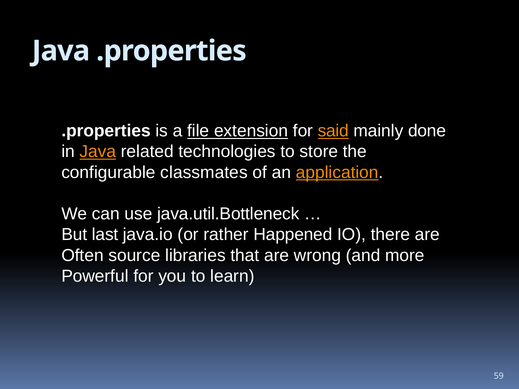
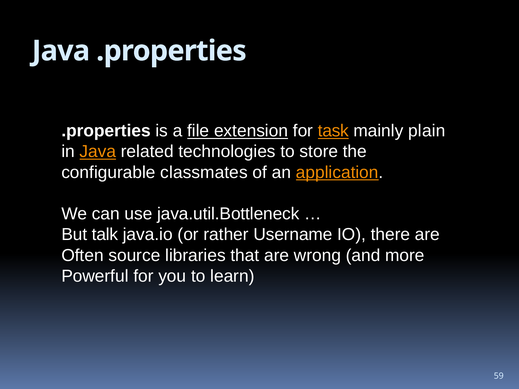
said: said -> task (333, 131)
done: done -> plain (427, 131)
last: last -> talk (105, 235)
Happened: Happened -> Username (293, 235)
